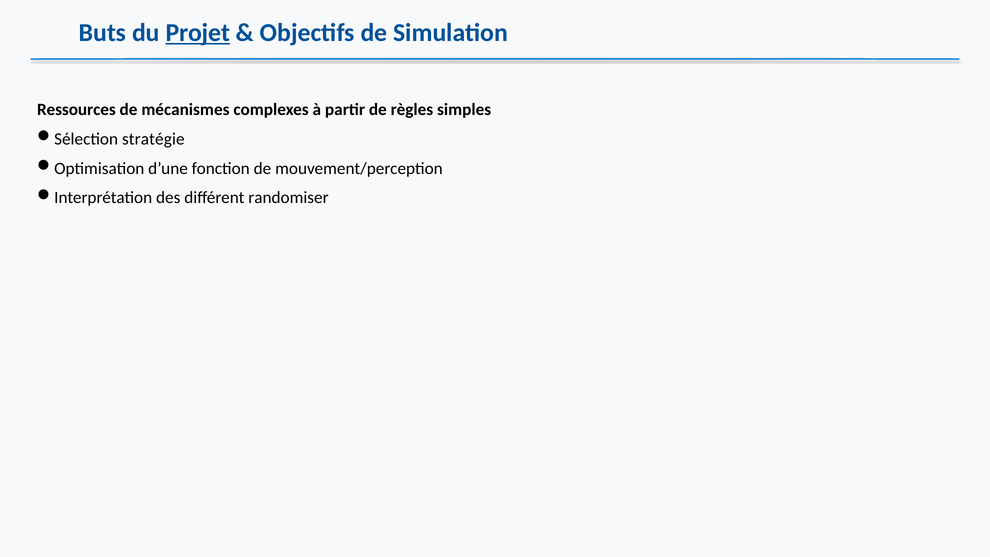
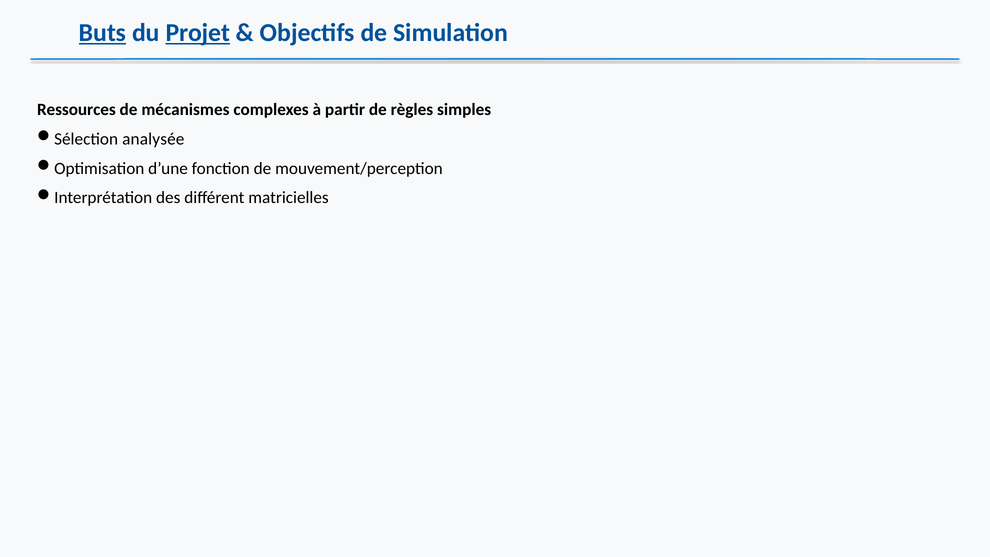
Buts underline: none -> present (102, 33)
stratégie: stratégie -> analysée (153, 139)
randomiser: randomiser -> matricielles (288, 198)
